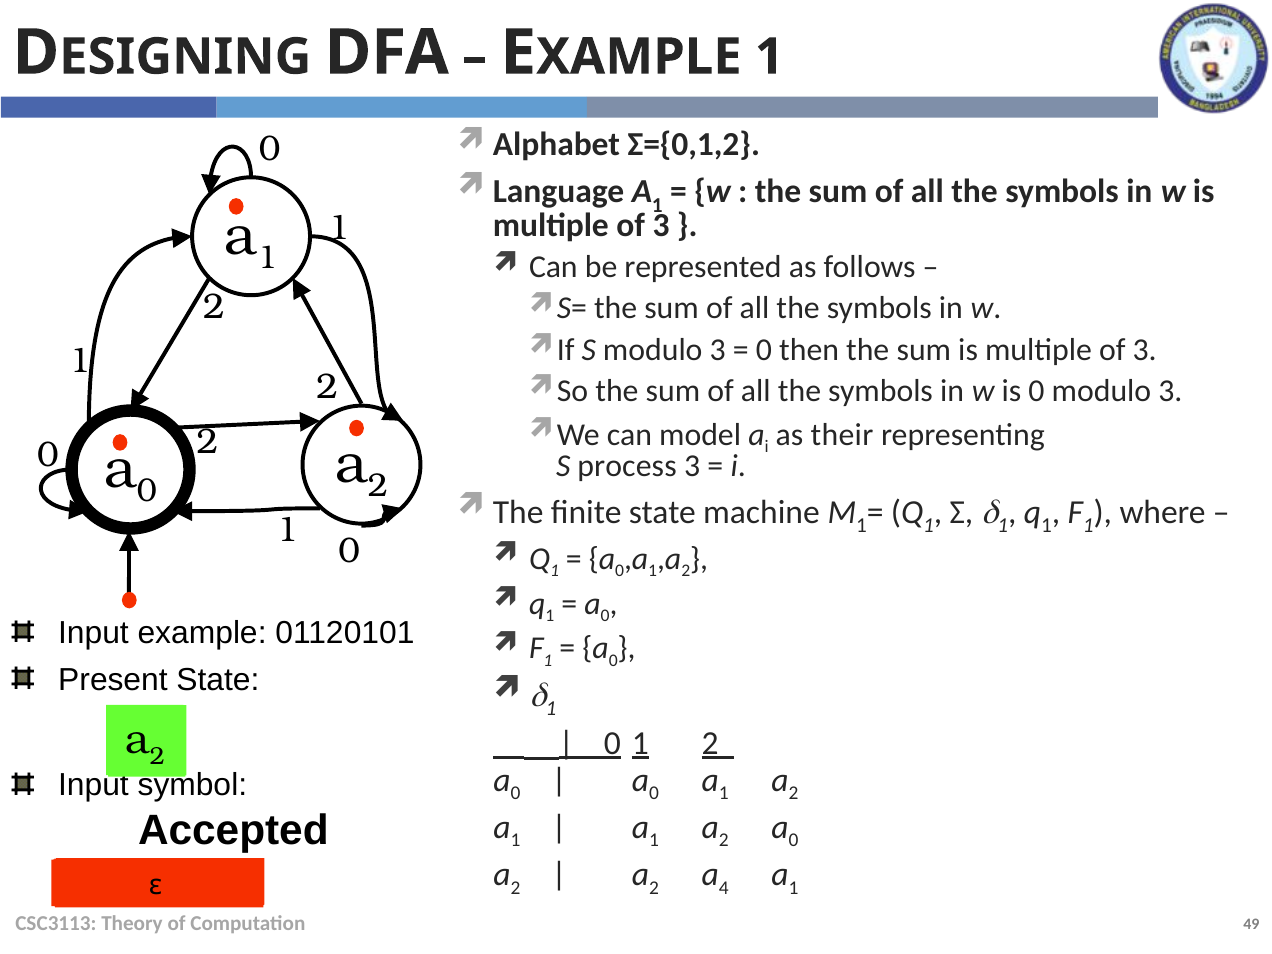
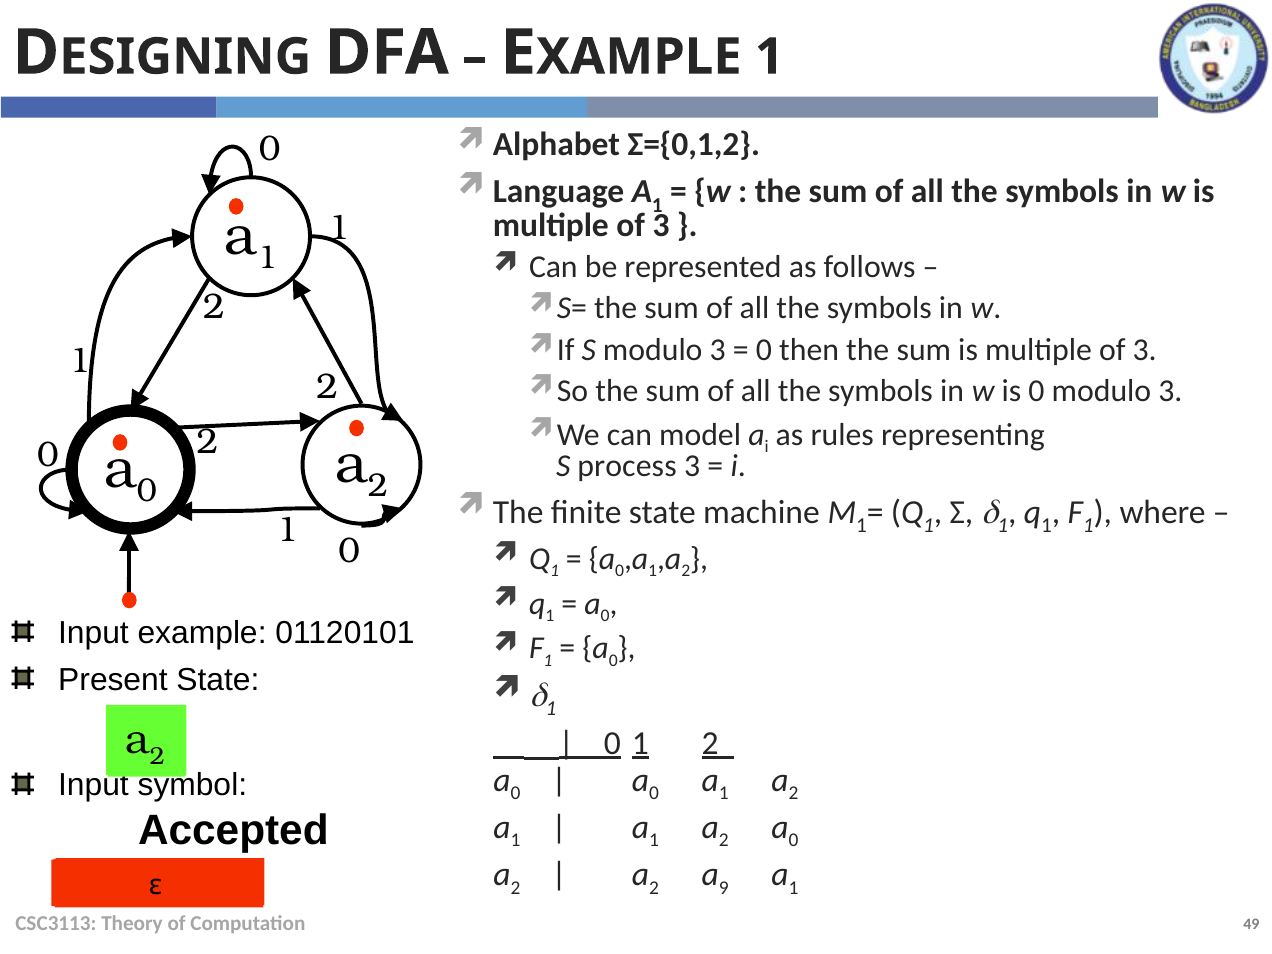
their: their -> rules (842, 435)
4: 4 -> 9 (724, 888)
